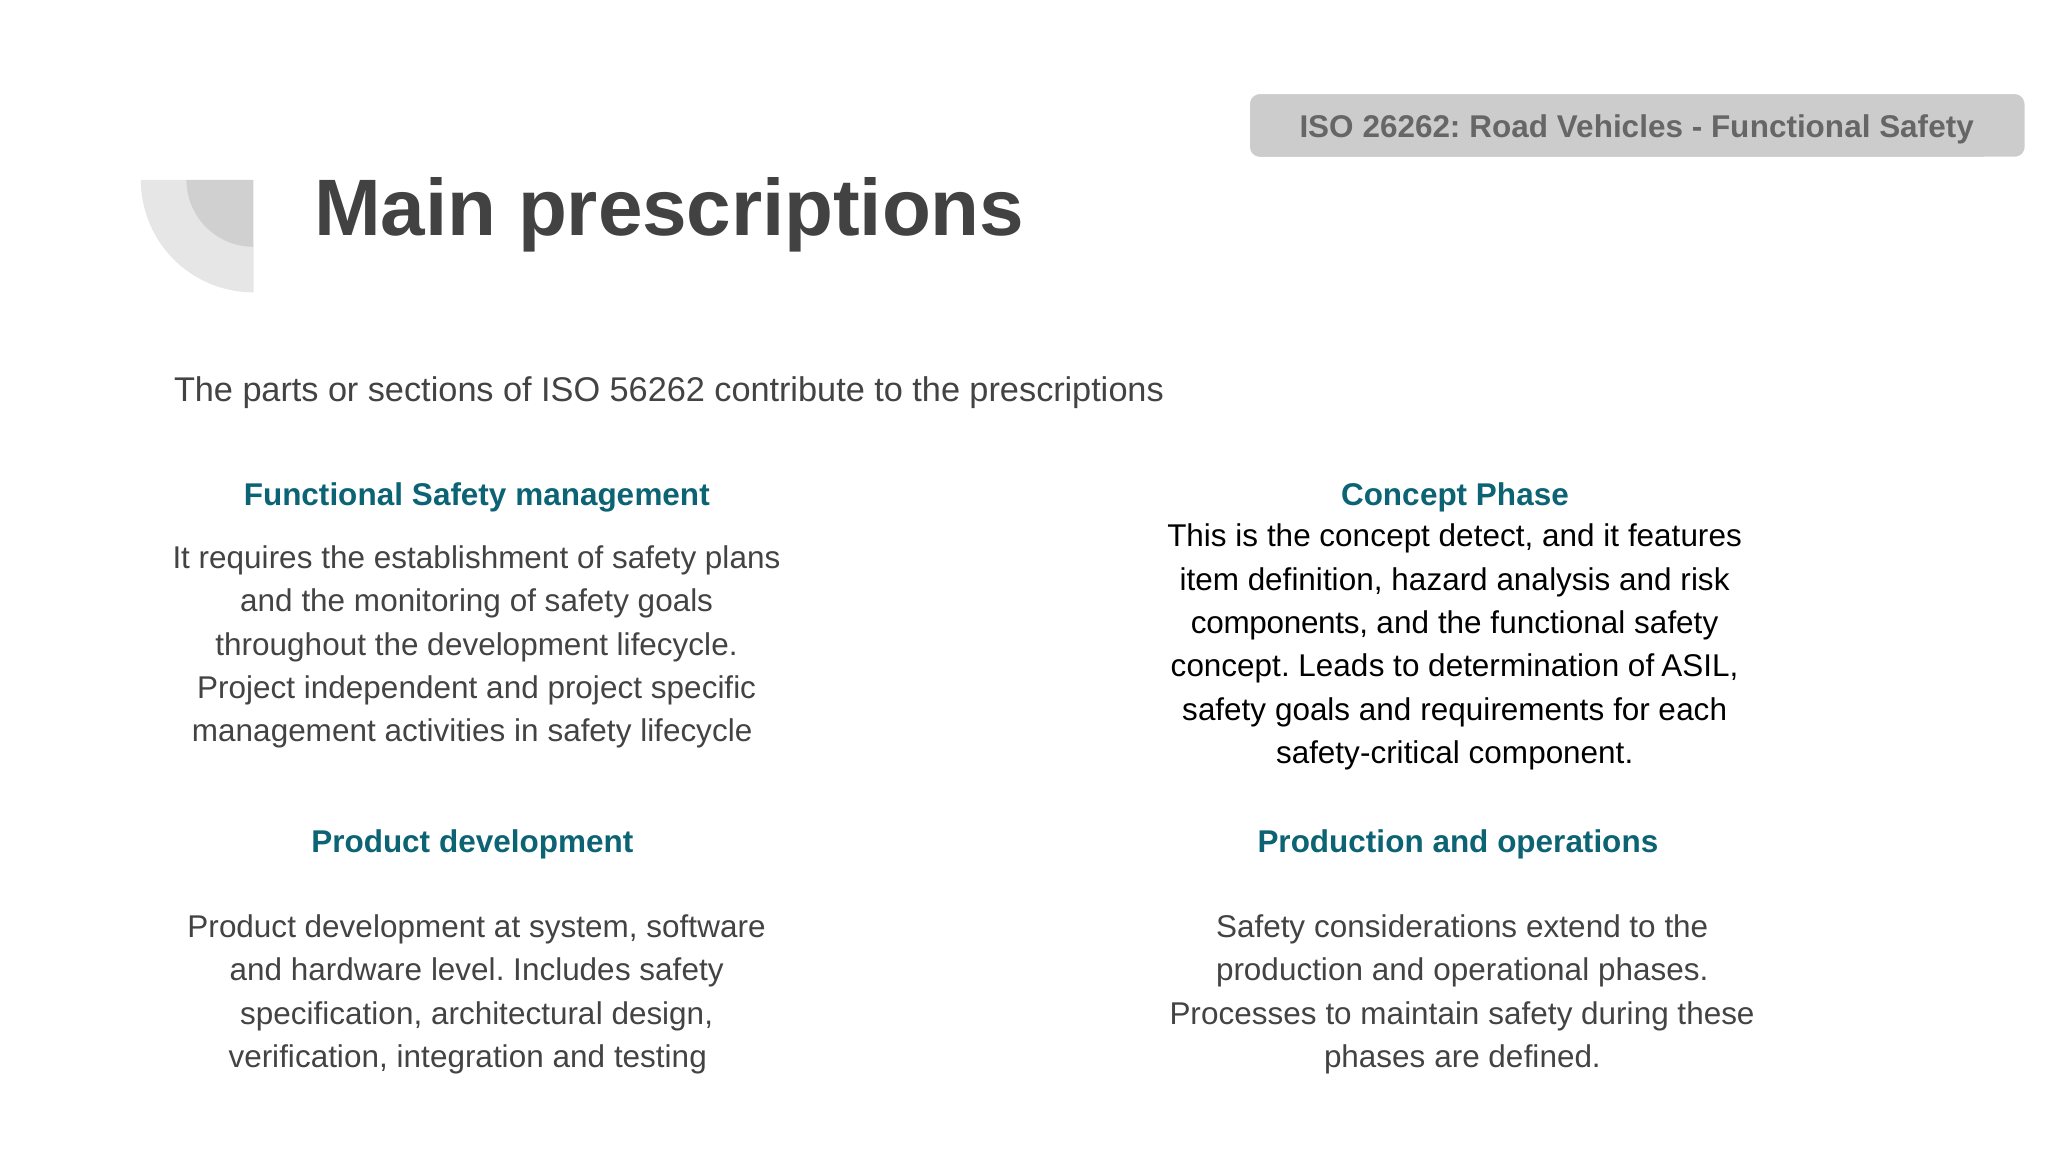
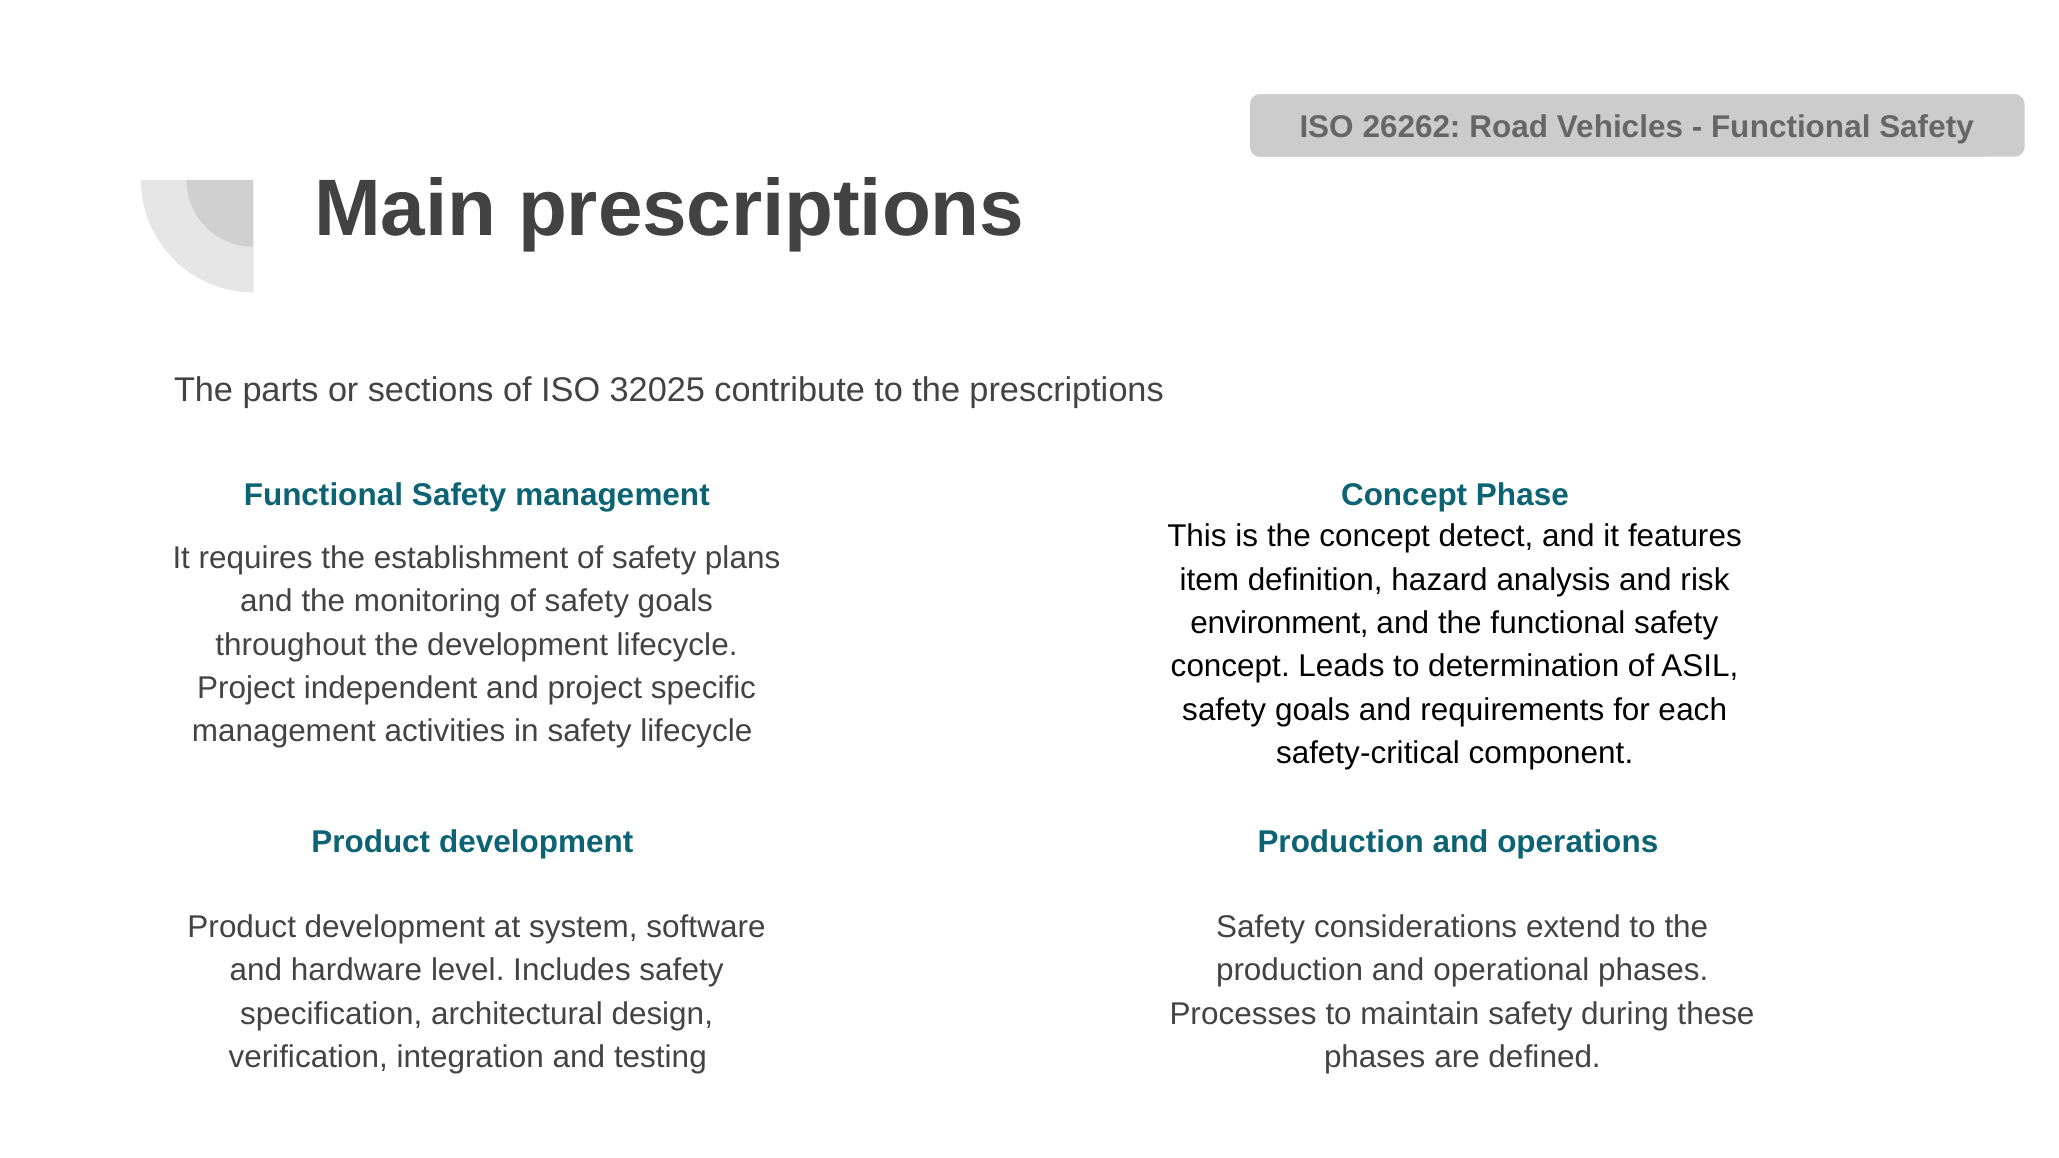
56262: 56262 -> 32025 (657, 390)
components: components -> environment (1279, 623)
